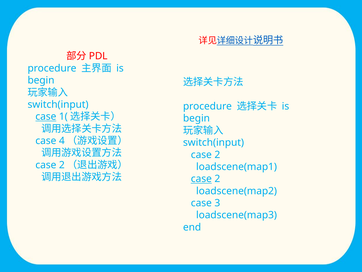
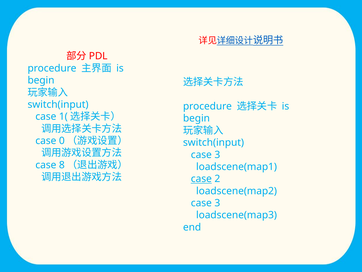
case underline: present -> none (46, 116)
4: 4 -> 0 (62, 141)
2: 2 -> 3 (217, 154)
2: 2 -> 8 (62, 165)
